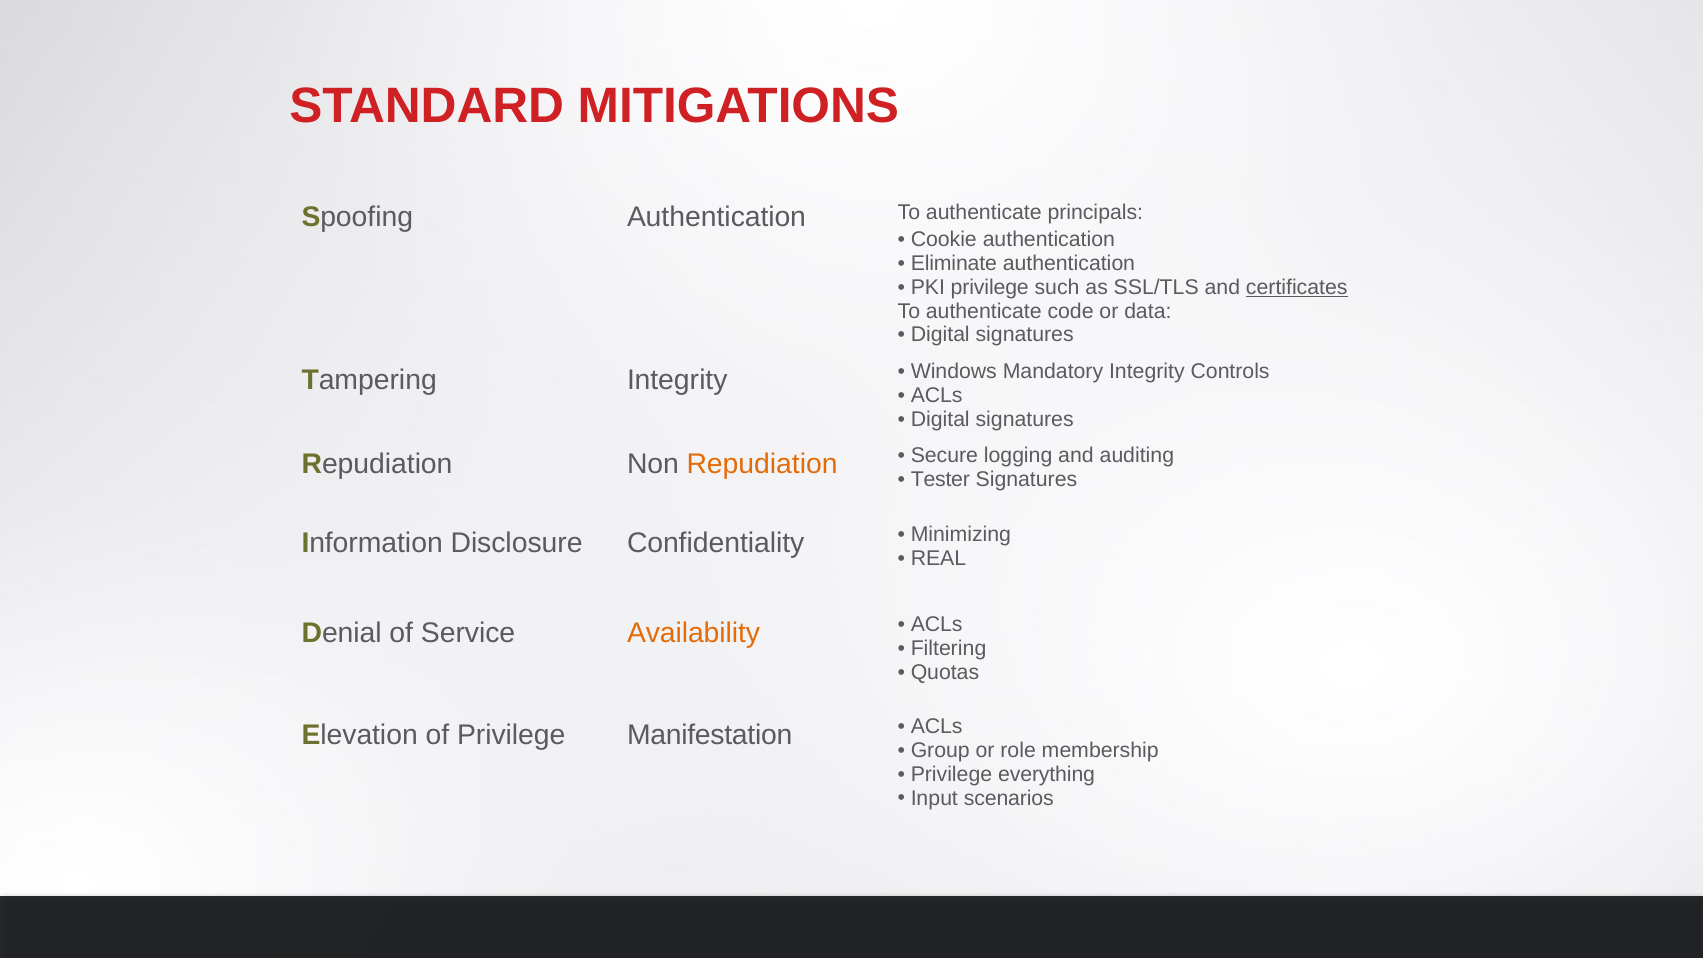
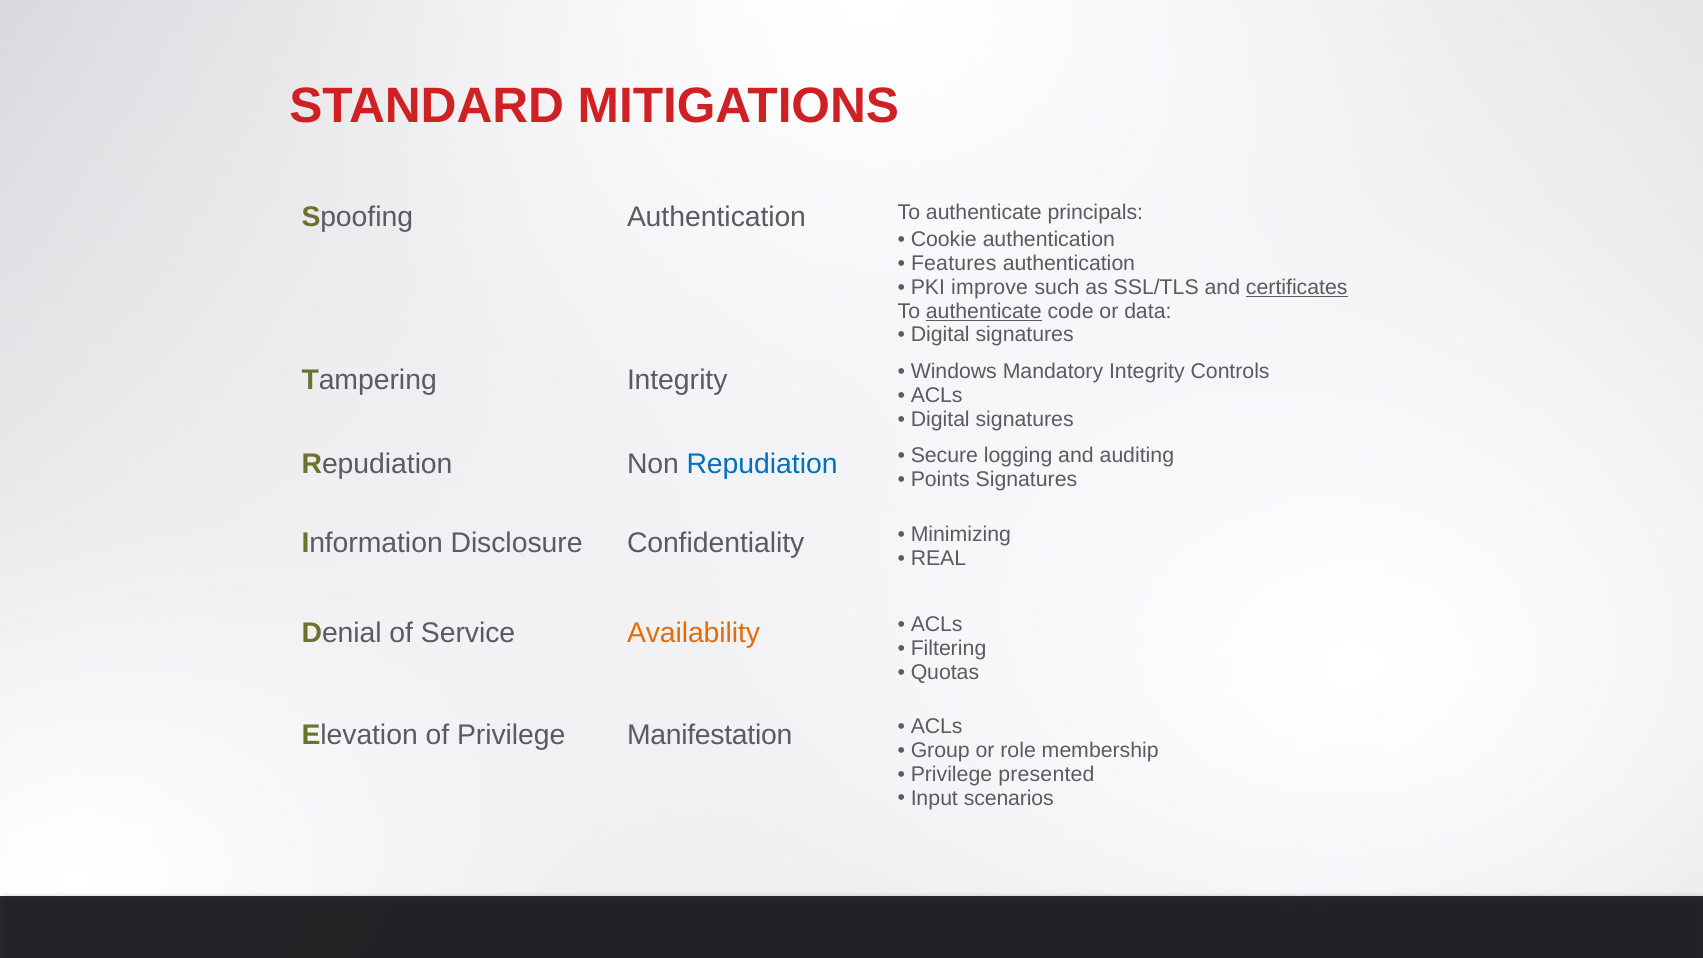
Eliminate: Eliminate -> Features (954, 263)
PKI privilege: privilege -> improve (990, 287)
authenticate underline: none -> present (984, 311)
Repudiation colour: orange -> blue (762, 464)
Tester: Tester -> Points (940, 480)
everything: everything -> presented (1046, 774)
